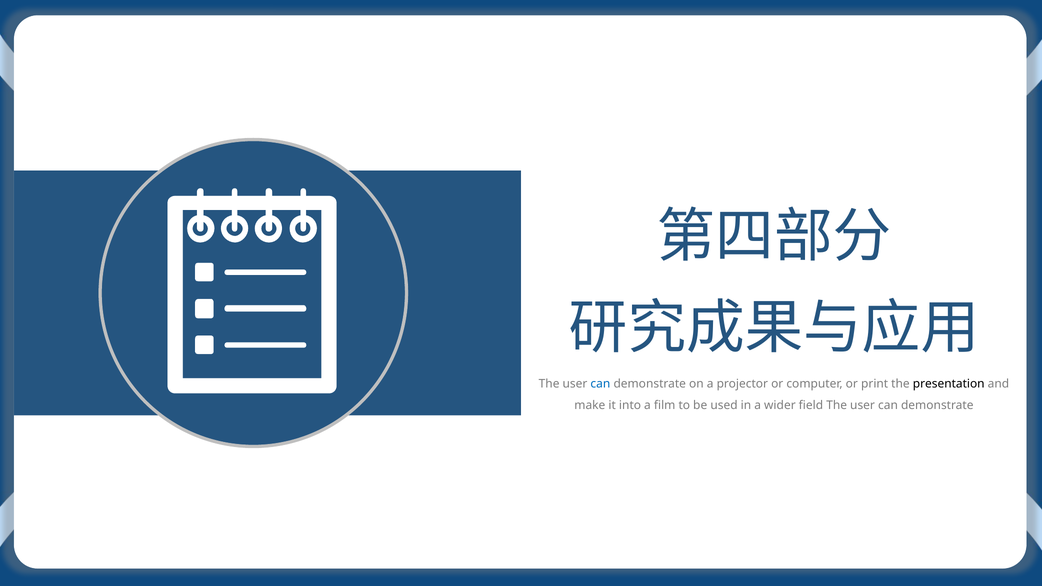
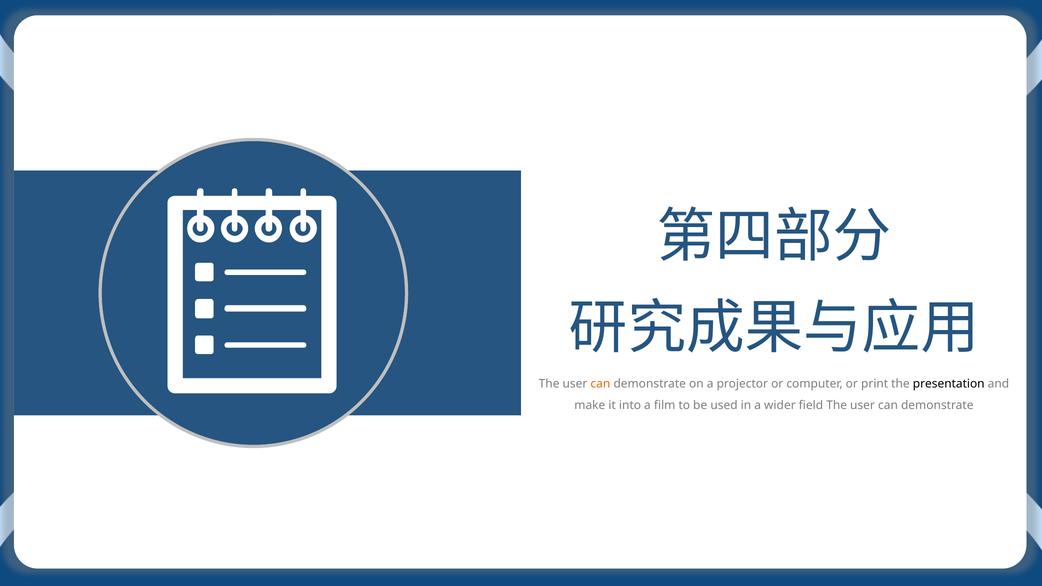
can colour: blue -> orange (600, 384)
